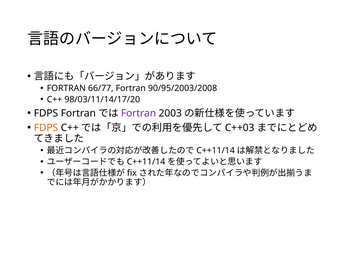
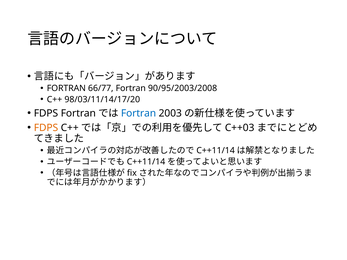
Fortran colour: purple -> blue (139, 113)
